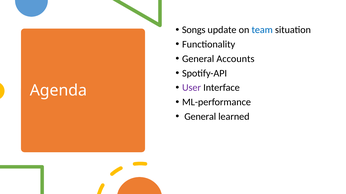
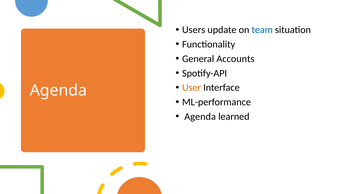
Songs: Songs -> Users (194, 30)
User colour: purple -> orange (192, 88)
General: General -> Agenda (200, 117)
